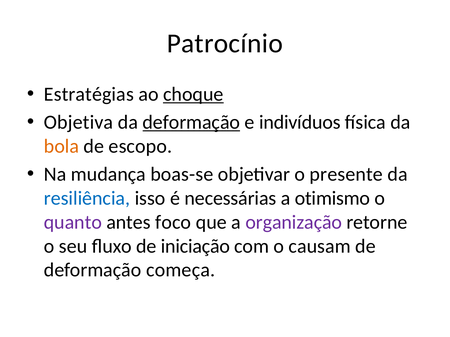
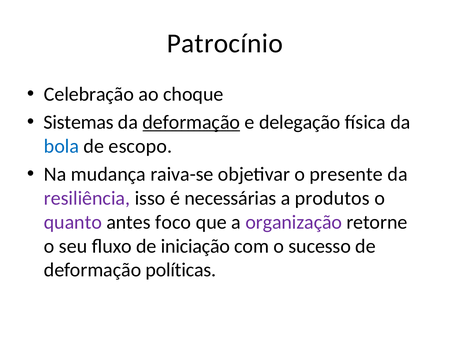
Estratégias: Estratégias -> Celebração (89, 94)
choque underline: present -> none (193, 94)
Objetiva: Objetiva -> Sistemas (79, 122)
indivíduos: indivíduos -> delegação (300, 122)
bola colour: orange -> blue (61, 146)
boas-se: boas-se -> raiva-se (182, 174)
resiliência colour: blue -> purple (87, 198)
otimismo: otimismo -> produtos (332, 198)
causam: causam -> sucesso (320, 246)
começa: começa -> políticas (181, 270)
